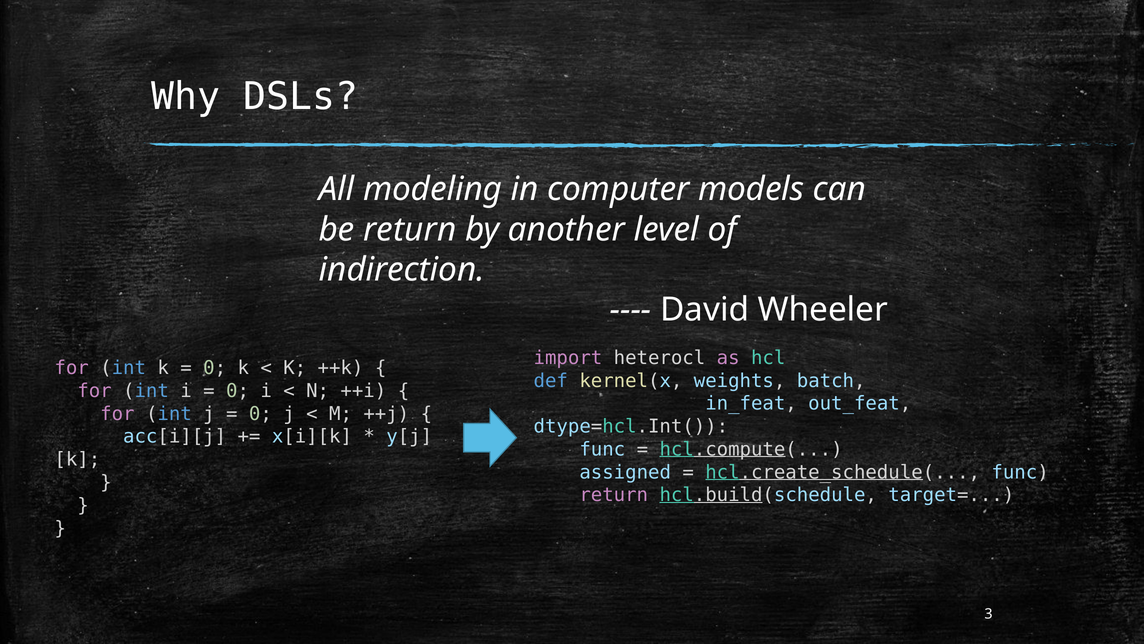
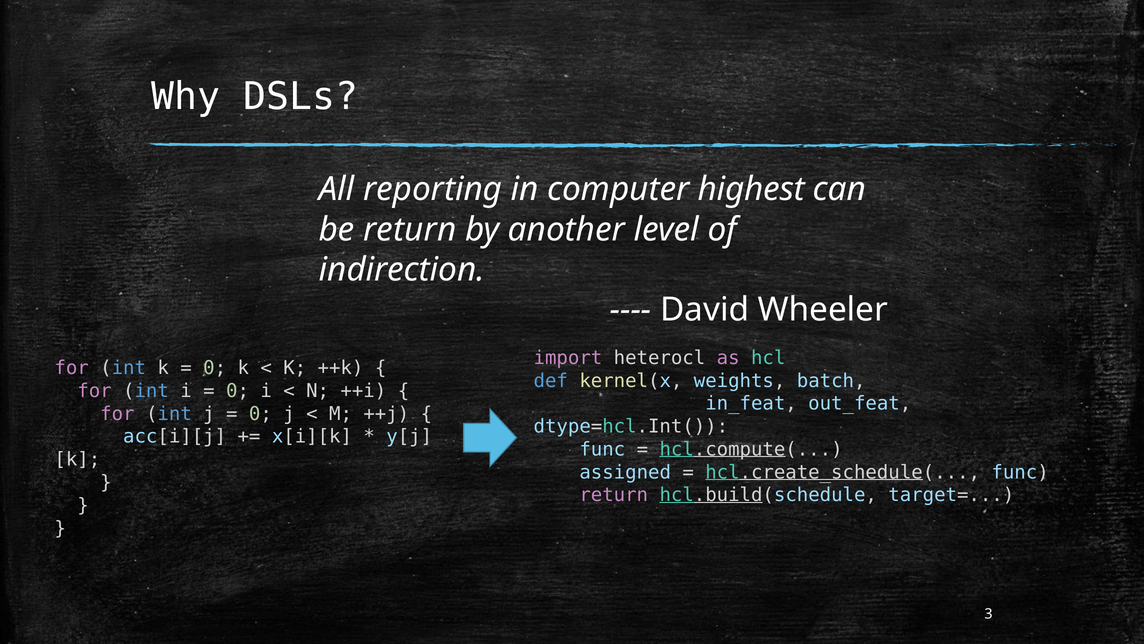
modeling: modeling -> reporting (433, 189)
models: models -> highest (751, 189)
